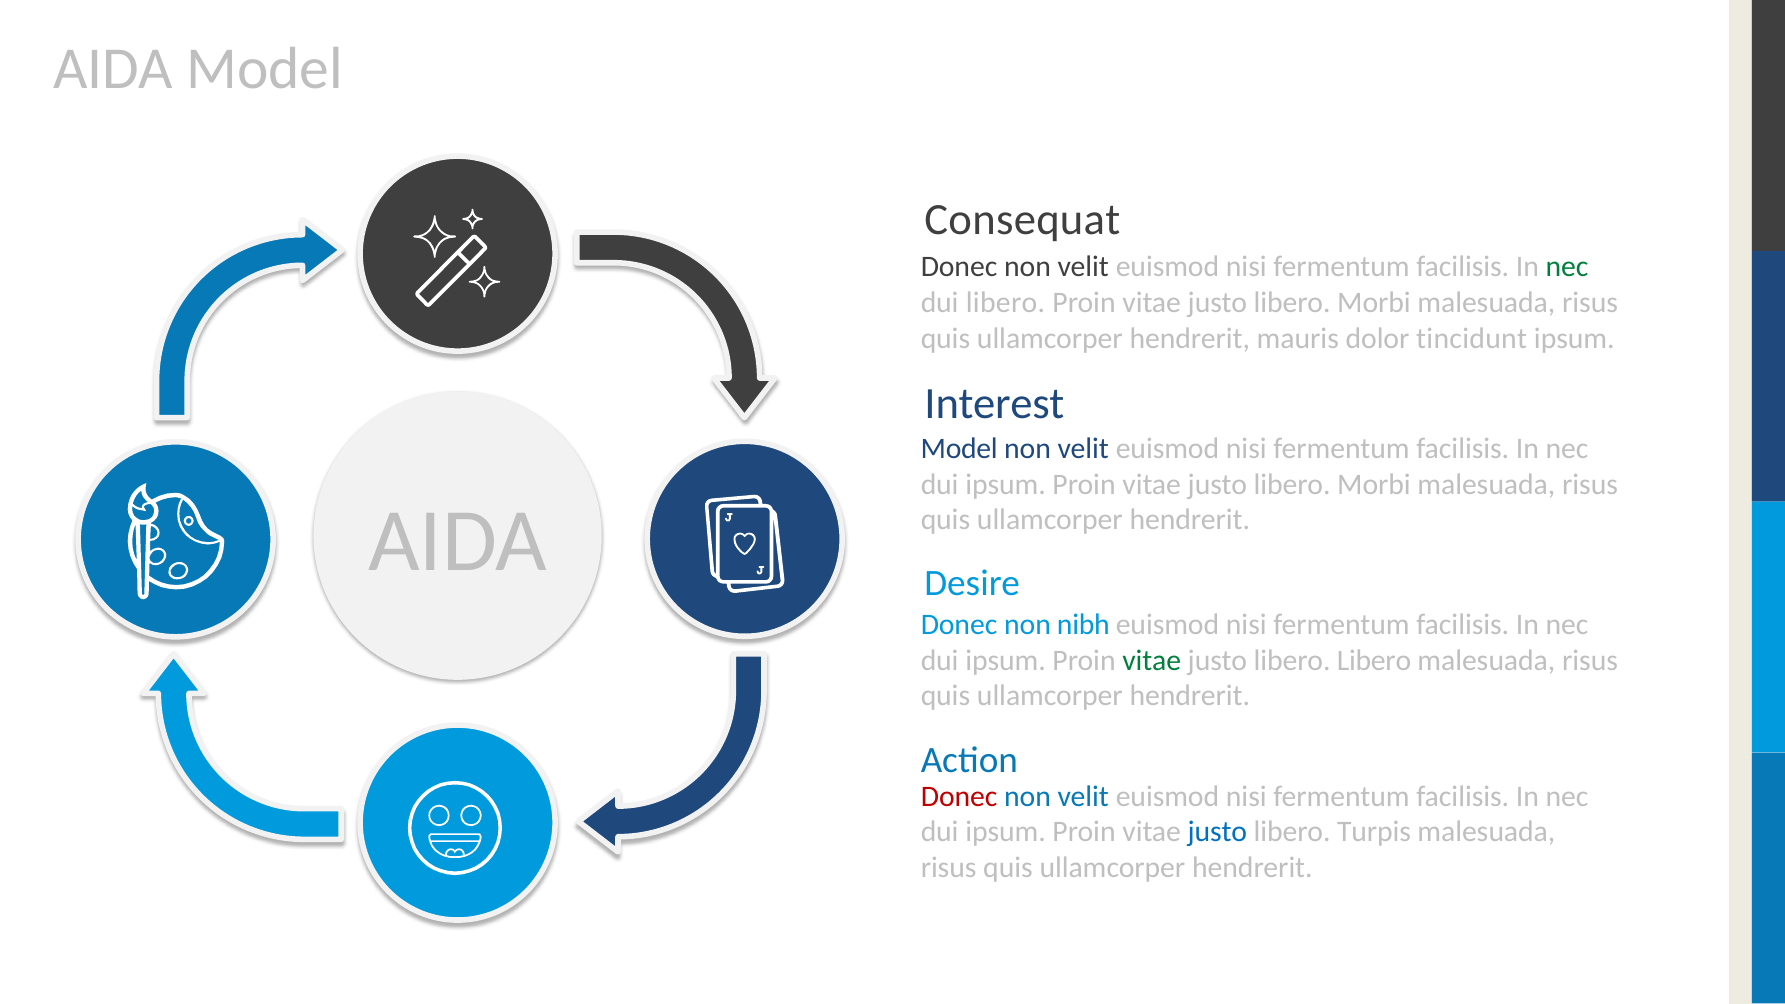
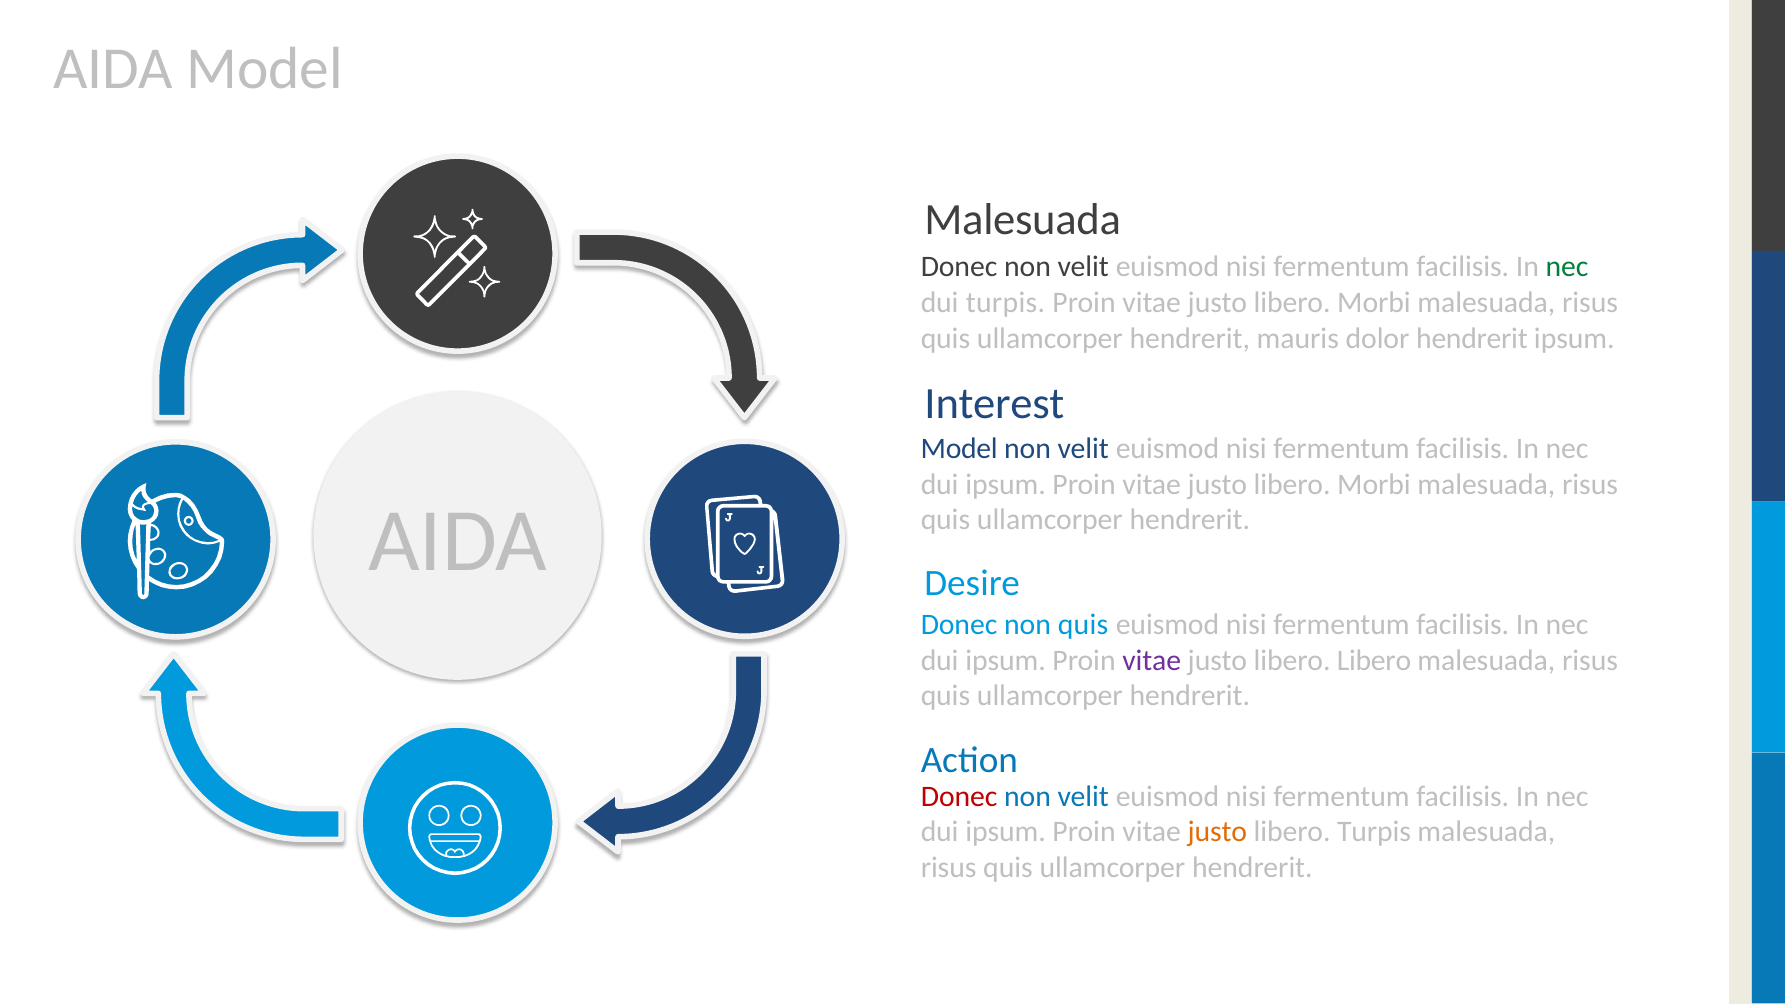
Consequat: Consequat -> Malesuada (1023, 220)
dui libero: libero -> turpis (1005, 303)
dolor tincidunt: tincidunt -> hendrerit (1472, 338)
non nibh: nibh -> quis (1083, 625)
vitae colour: green -> purple (1152, 660)
justo colour: blue -> orange (1217, 832)
